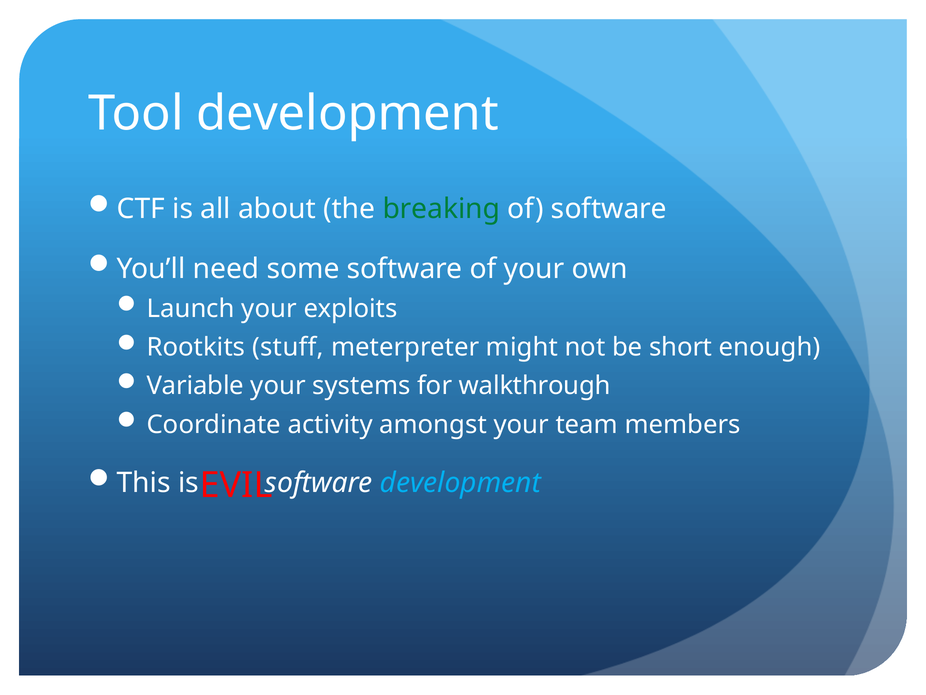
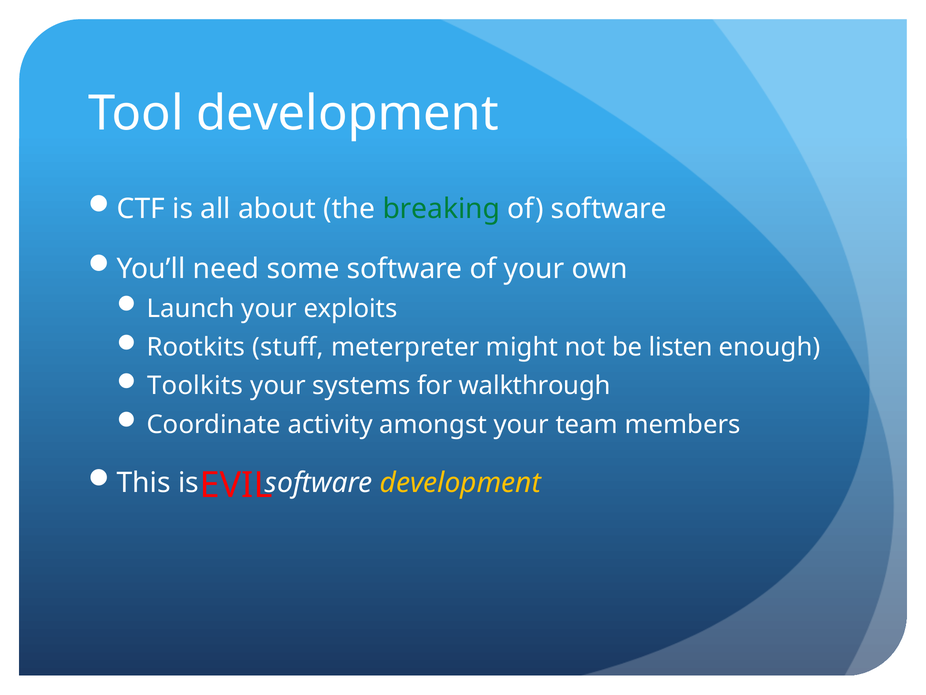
short: short -> listen (681, 347)
Variable: Variable -> Toolkits (195, 386)
development colour: light blue -> yellow (460, 483)
